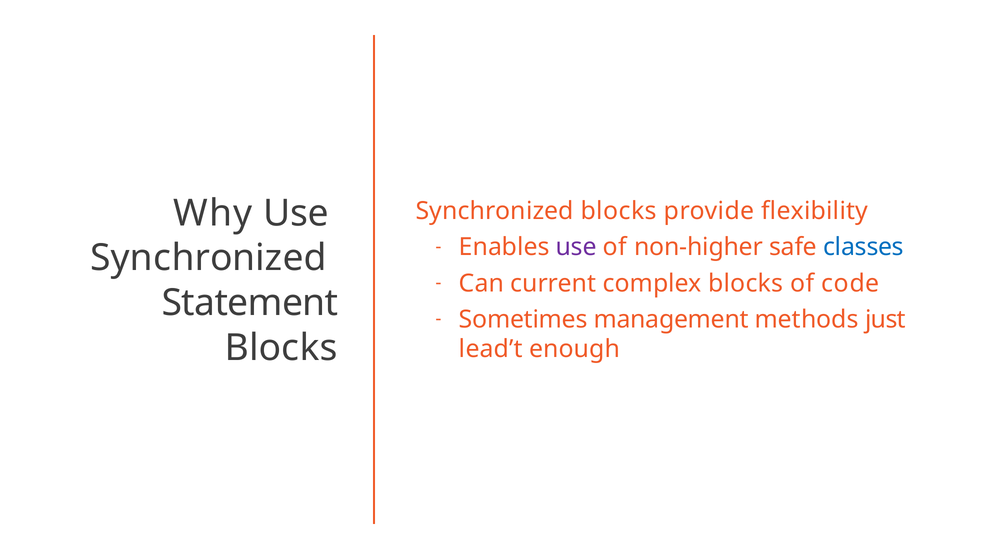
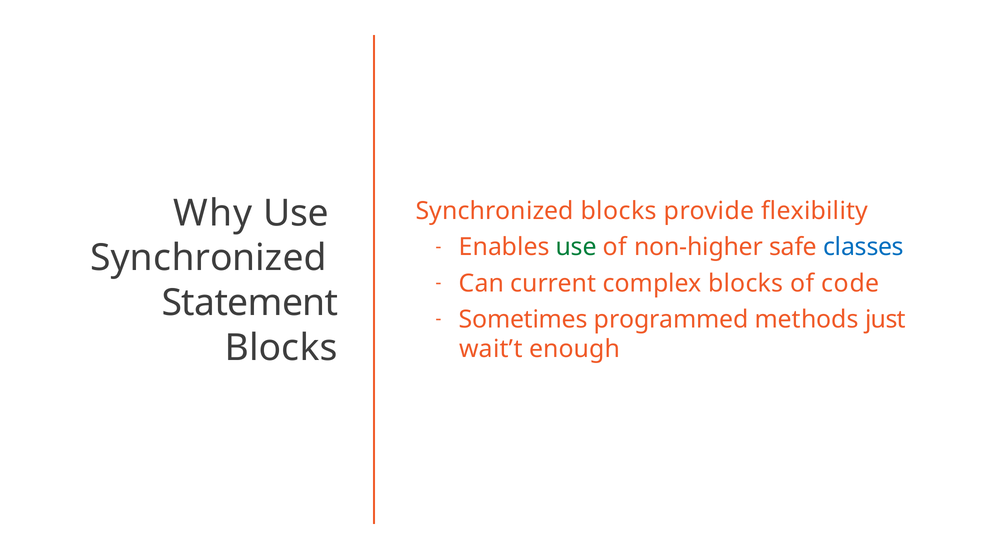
use colour: purple -> green (576, 247)
management: management -> programmed (671, 319)
lead’t: lead’t -> wait’t (491, 349)
